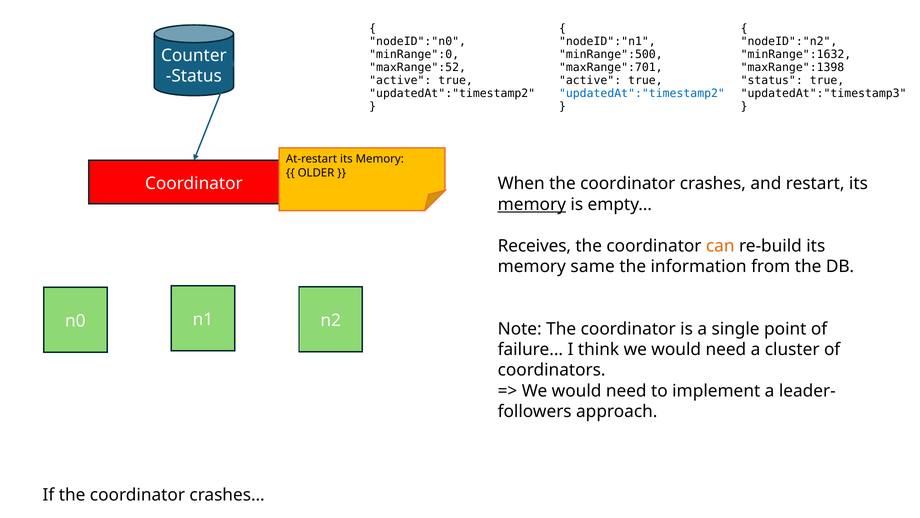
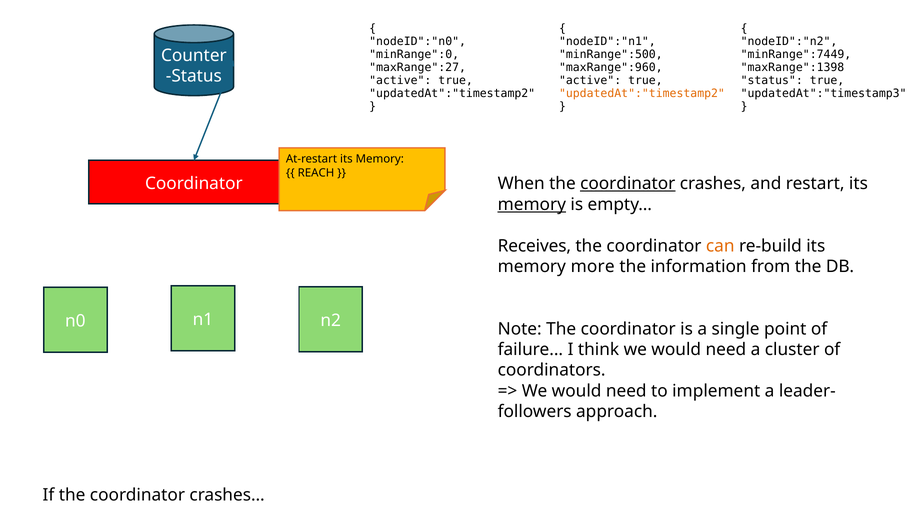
minRange":1632: minRange":1632 -> minRange":7449 (796, 54)
maxRange":52: maxRange":52 -> maxRange":27 (418, 67)
maxRange":701: maxRange":701 -> maxRange":960 (611, 67)
updatedAt":"timestamp2 colour: blue -> orange (642, 93)
OLDER: OLDER -> REACH (316, 173)
coordinator underline: none -> present (628, 184)
same: same -> more (593, 266)
